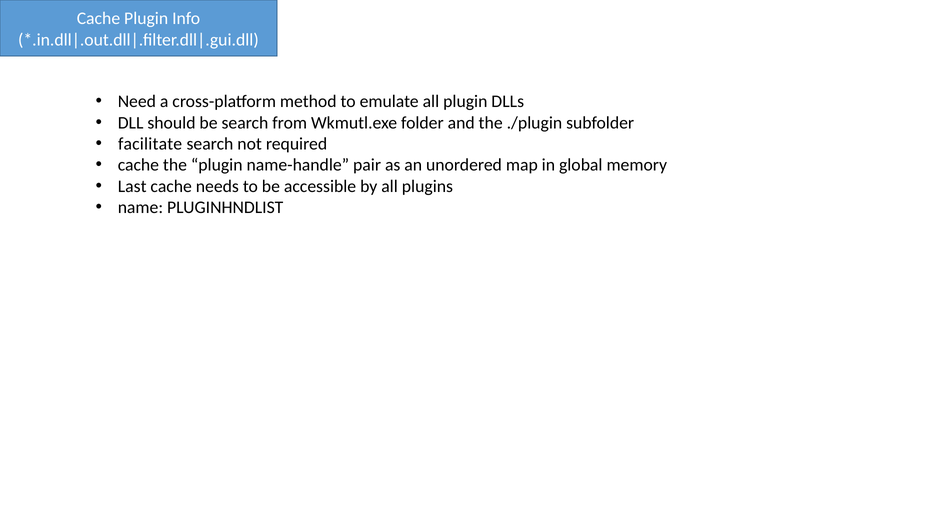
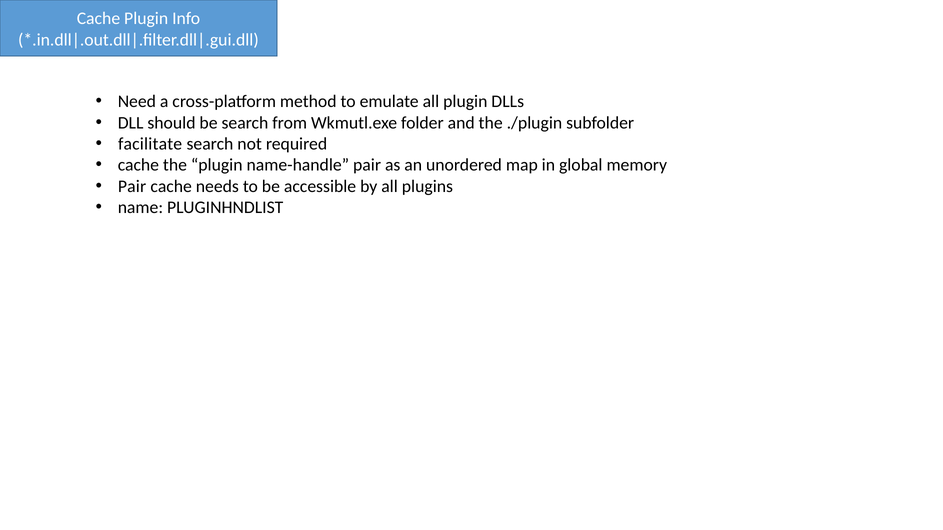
Last: Last -> Pair (132, 186)
